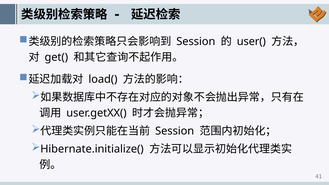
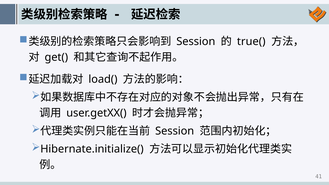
user(: user( -> true( (251, 42)
